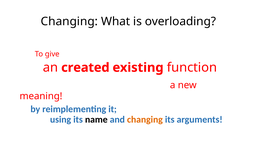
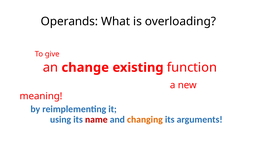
Changing: Changing -> Operands (69, 22)
created: created -> change (85, 68)
name colour: black -> red (96, 120)
